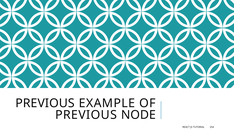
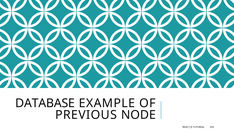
PREVIOUS: PREVIOUS -> DATABASE (45, 103)
